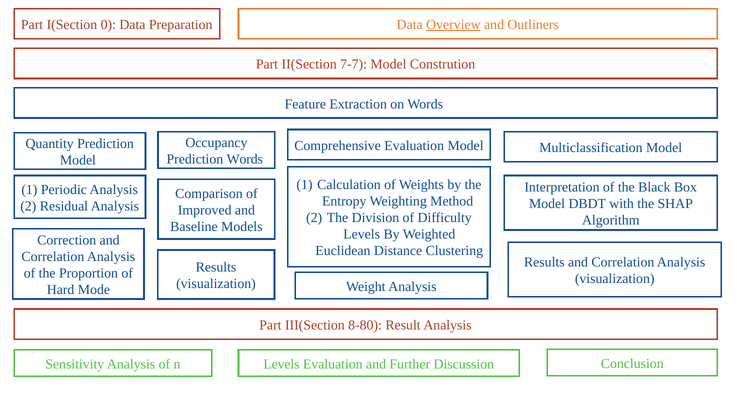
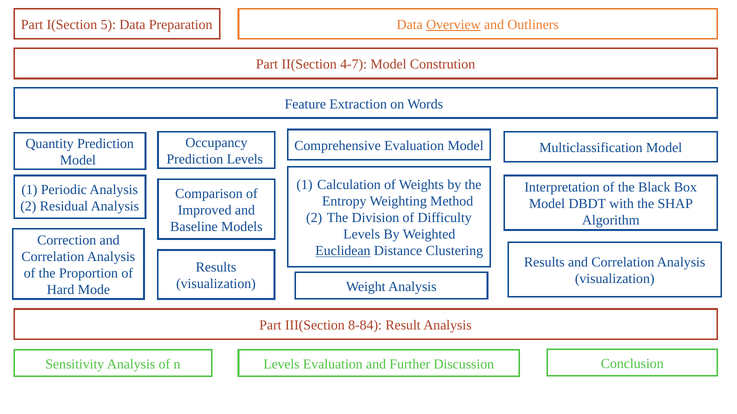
0: 0 -> 5 (108, 25)
7-7: 7-7 -> 4-7 (354, 64)
Prediction Words: Words -> Levels (245, 159)
Euclidean underline: none -> present (343, 251)
8-80: 8-80 -> 8-84 (365, 326)
